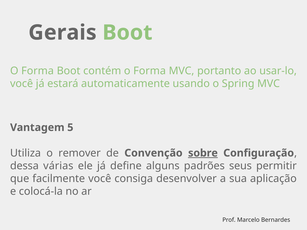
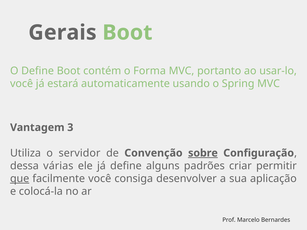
Forma: Forma -> Define (38, 71)
5: 5 -> 3 (70, 128)
remover: remover -> servidor (79, 153)
seus: seus -> criar (240, 166)
que underline: none -> present (20, 179)
